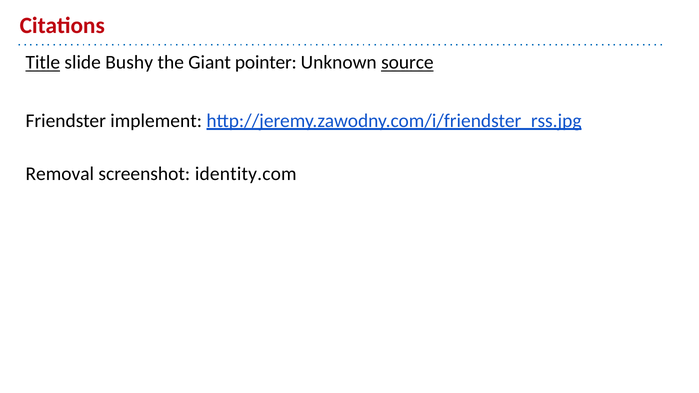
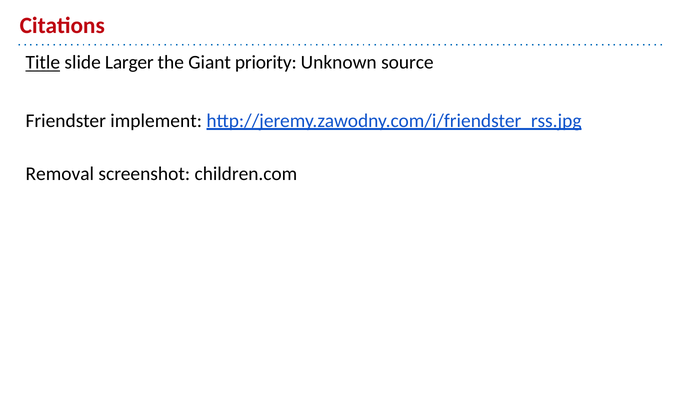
Bushy: Bushy -> Larger (129, 63)
pointer: pointer -> priority (266, 63)
source underline: present -> none (407, 63)
identity.com: identity.com -> children.com (246, 174)
